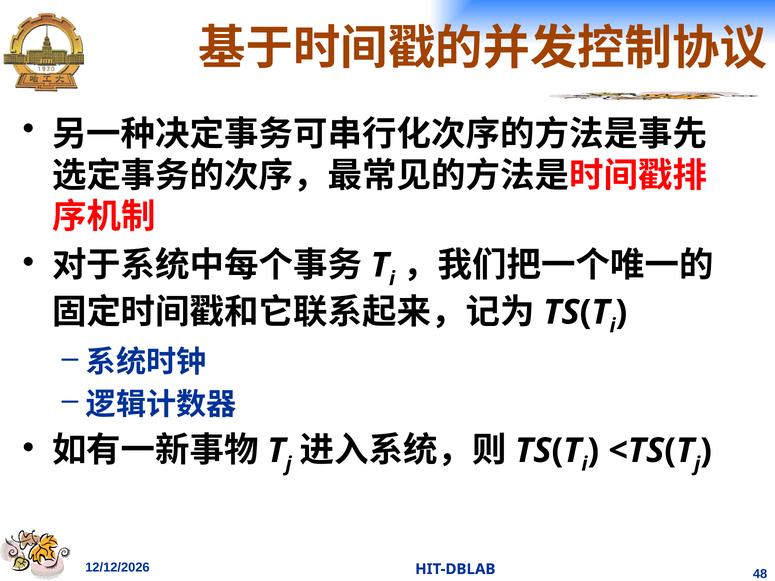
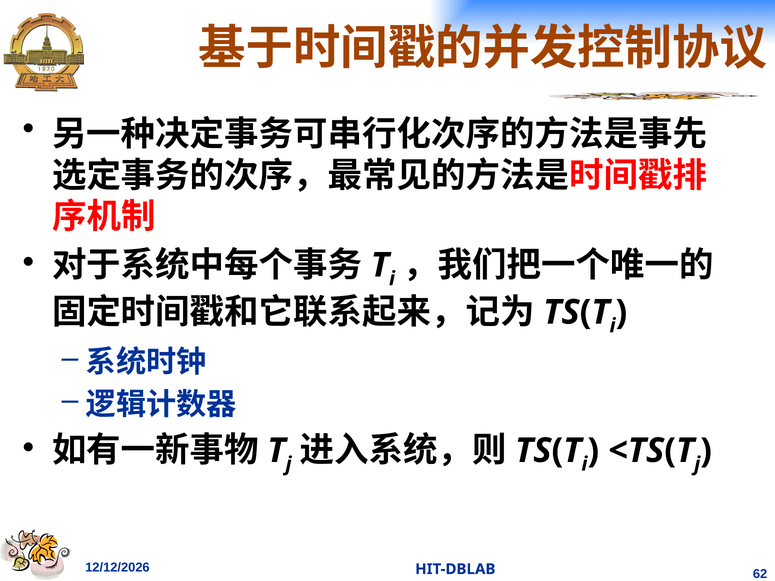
48: 48 -> 62 (760, 574)
